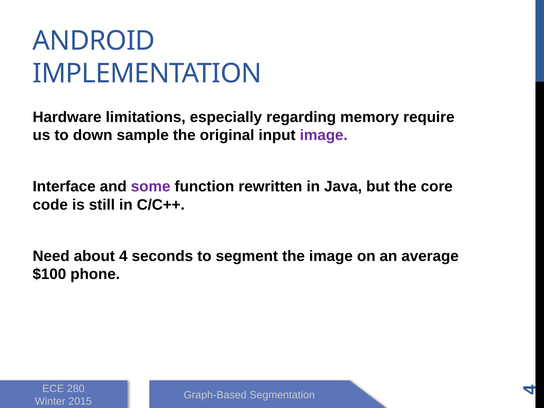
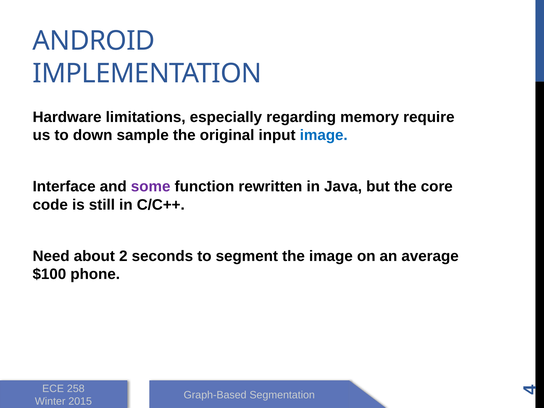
image colour: purple -> blue (324, 135)
about 4: 4 -> 2 (123, 256)
280: 280 -> 258 (76, 389)
